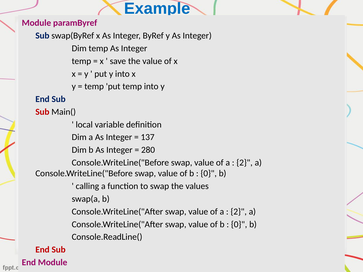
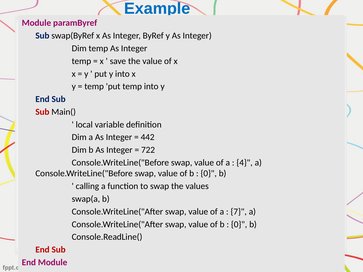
137: 137 -> 442 (148, 137)
280: 280 -> 722 (148, 150)
2: 2 -> 4 (245, 163)
2: 2 -> 7 (239, 212)
